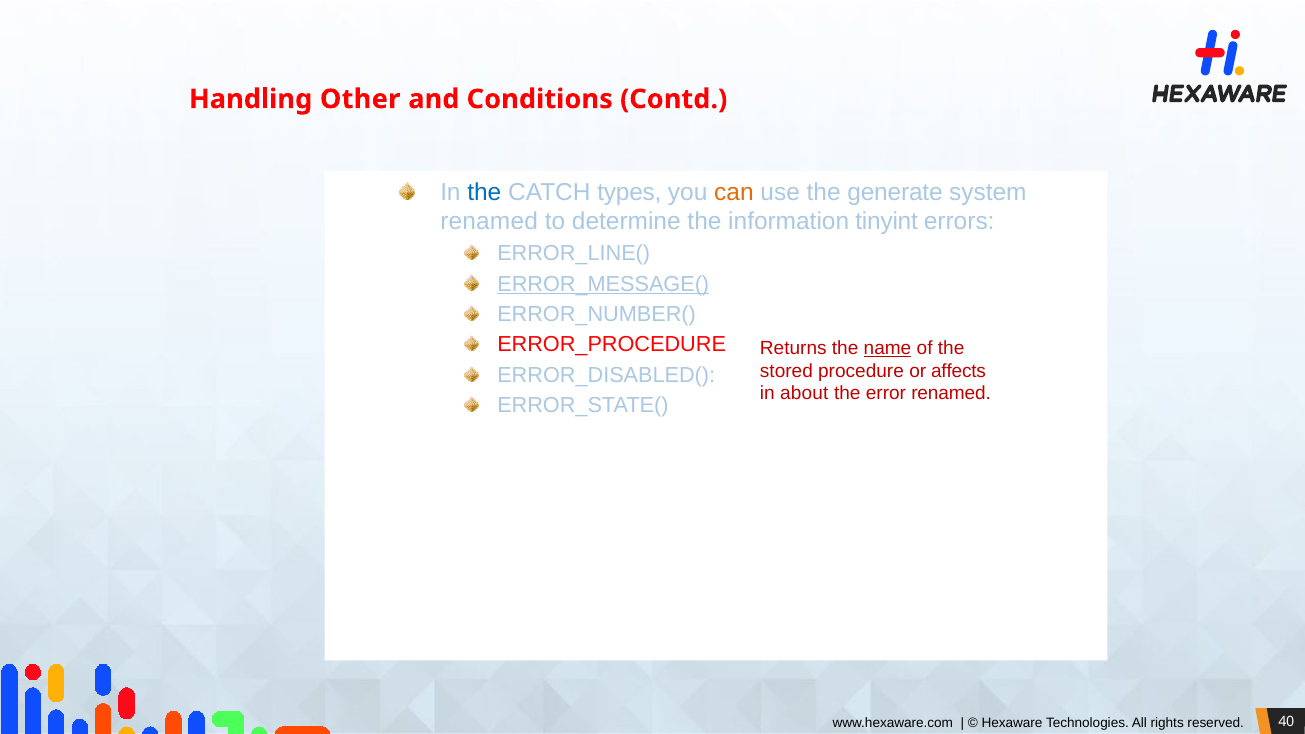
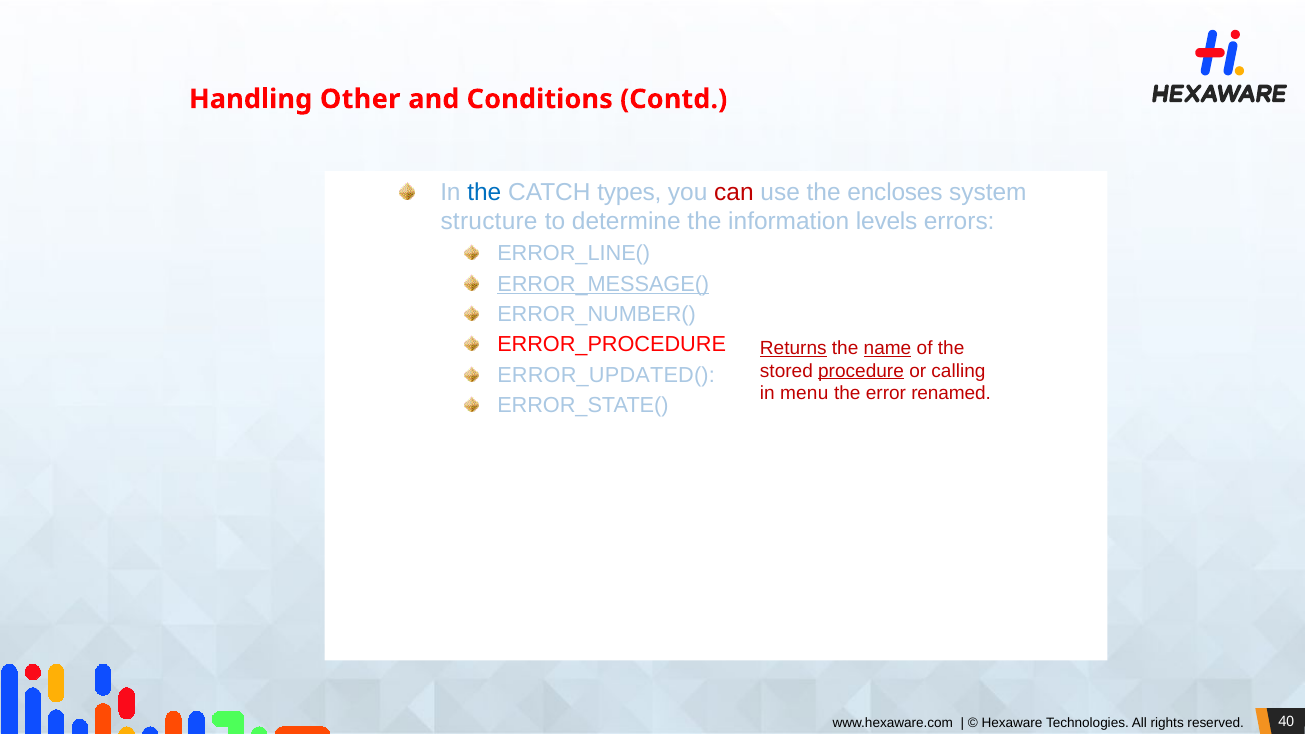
can colour: orange -> red (734, 192)
generate: generate -> encloses (895, 192)
renamed: renamed -> structure (489, 222)
tinyint: tinyint -> levels (887, 222)
Returns underline: none -> present (793, 348)
procedure underline: none -> present (861, 371)
affects: affects -> calling (958, 371)
ERROR_DISABLED(: ERROR_DISABLED( -> ERROR_UPDATED( (606, 375)
about: about -> menu (804, 394)
